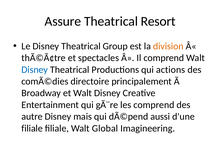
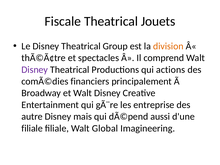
Assure: Assure -> Fiscale (63, 21)
Resort: Resort -> Jouets (158, 21)
Disney colour: blue -> purple (35, 70)
directoire: directoire -> financiers (90, 81)
les comprend: comprend -> entreprise (154, 105)
